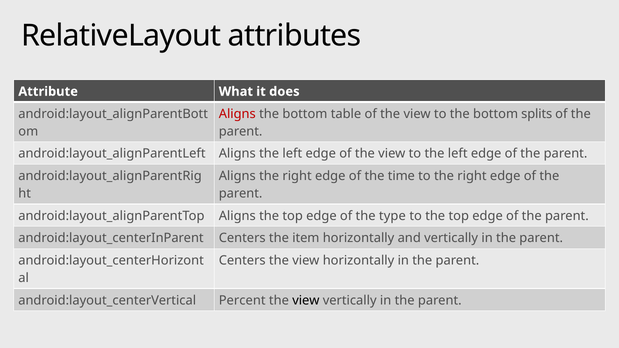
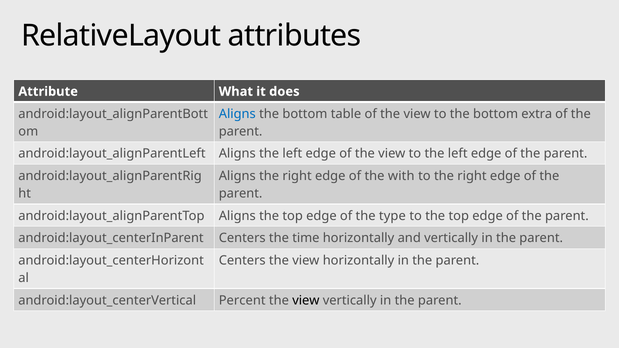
Aligns colour: red -> blue (237, 114)
splits: splits -> extra (537, 114)
time: time -> with (401, 176)
item: item -> time (306, 238)
